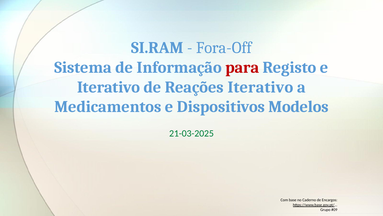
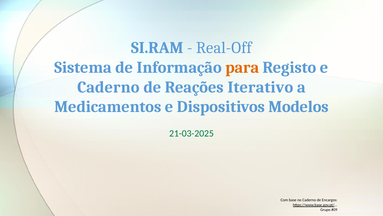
Fora-Off: Fora-Off -> Real-Off (224, 48)
para colour: red -> orange (242, 67)
Iterativo: Iterativo -> Caderno (108, 87)
